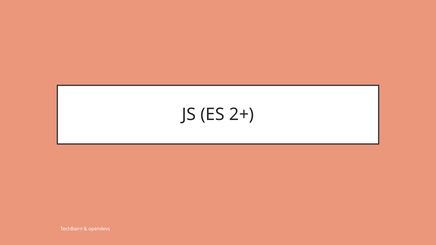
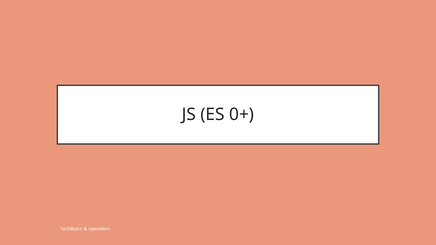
2+: 2+ -> 0+ (242, 115)
